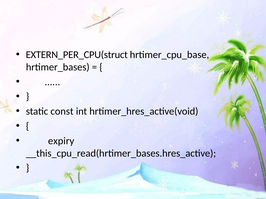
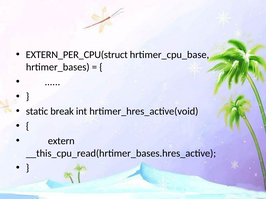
const: const -> break (62, 112)
expiry: expiry -> extern (61, 141)
